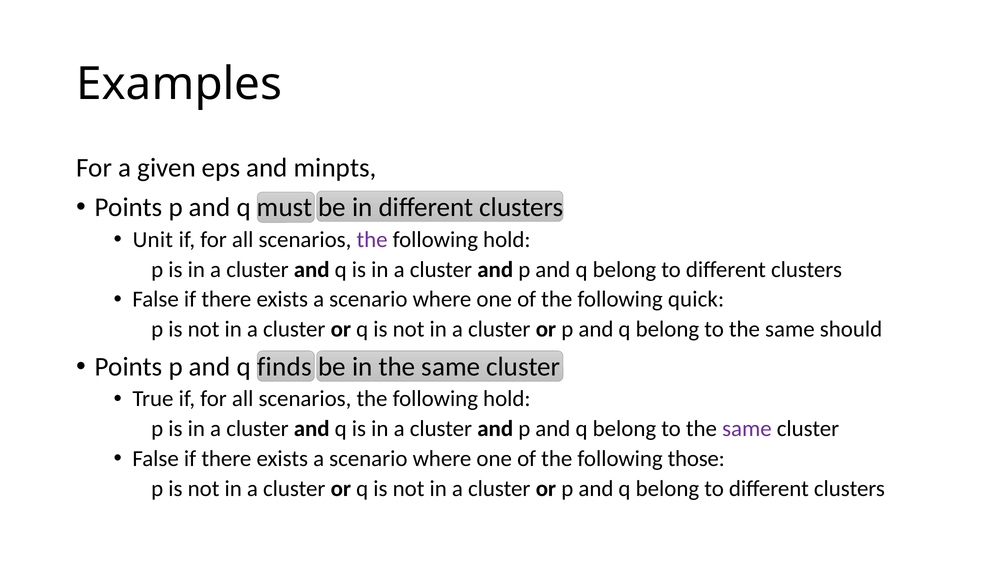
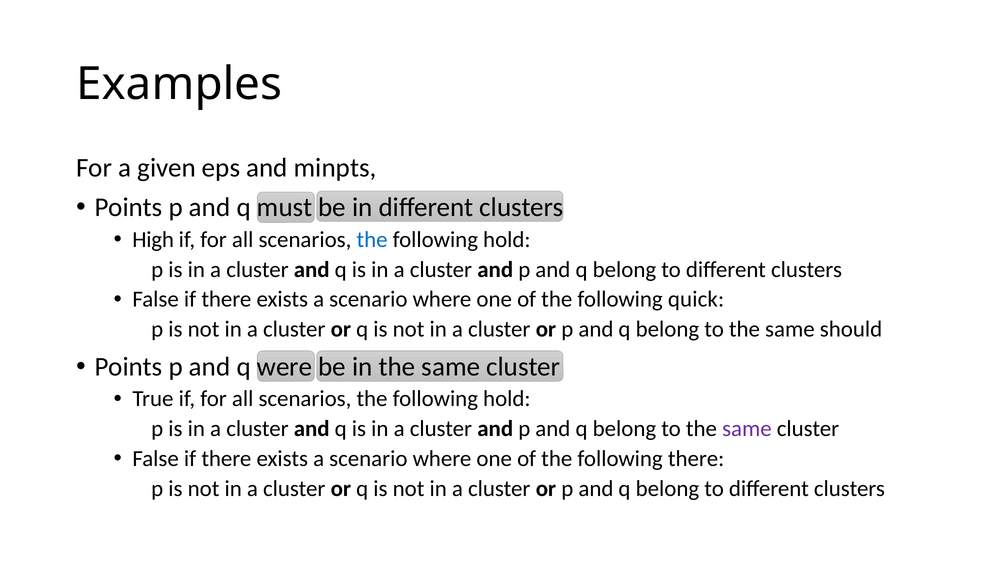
Unit: Unit -> High (153, 240)
the colour: purple -> blue (372, 240)
finds: finds -> were (285, 367)
following those: those -> there (696, 459)
